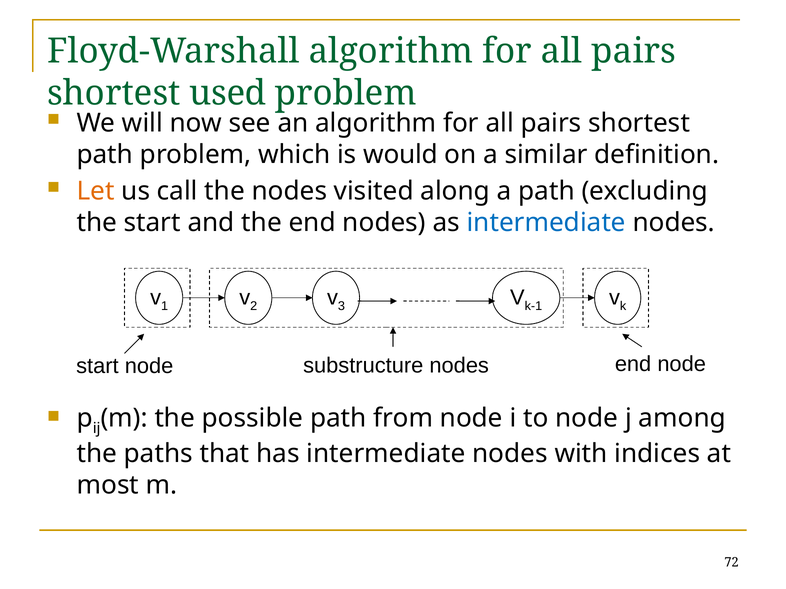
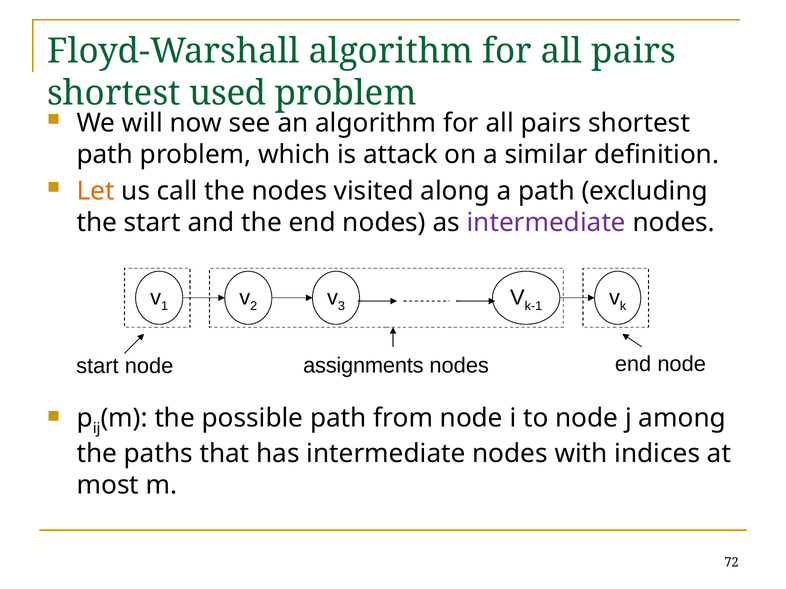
would: would -> attack (400, 155)
intermediate colour: blue -> purple (546, 223)
substructure: substructure -> assignments (363, 366)
